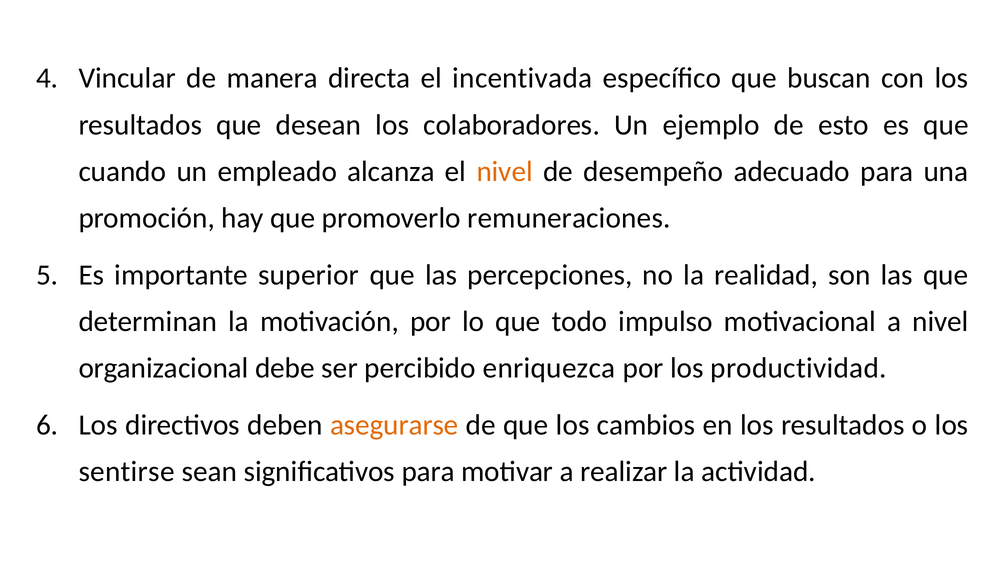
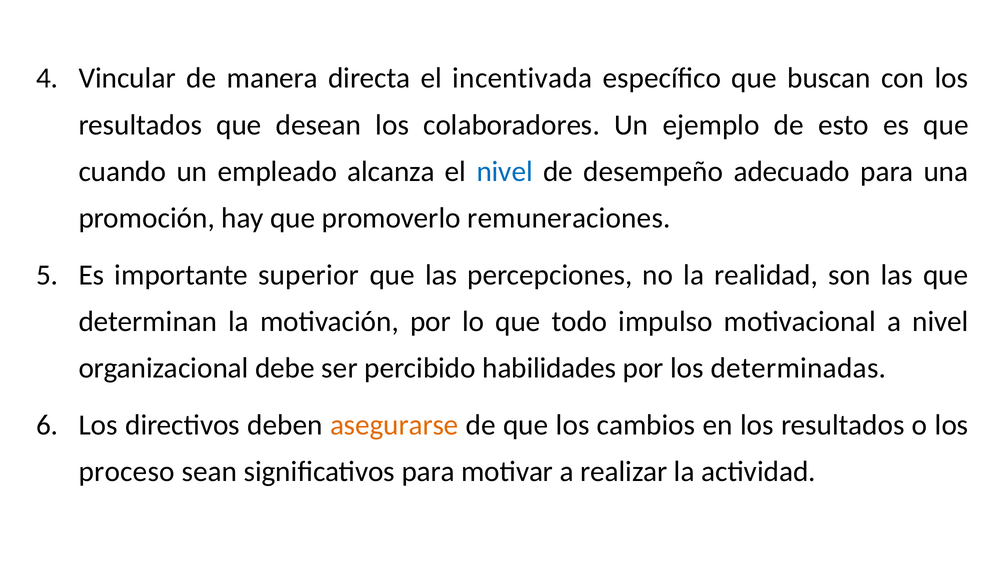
nivel colour: orange -> blue (505, 171)
enriquezca: enriquezca -> habilidades (549, 368)
productividad: productividad -> determinadas (798, 368)
sentirse: sentirse -> proceso (127, 471)
